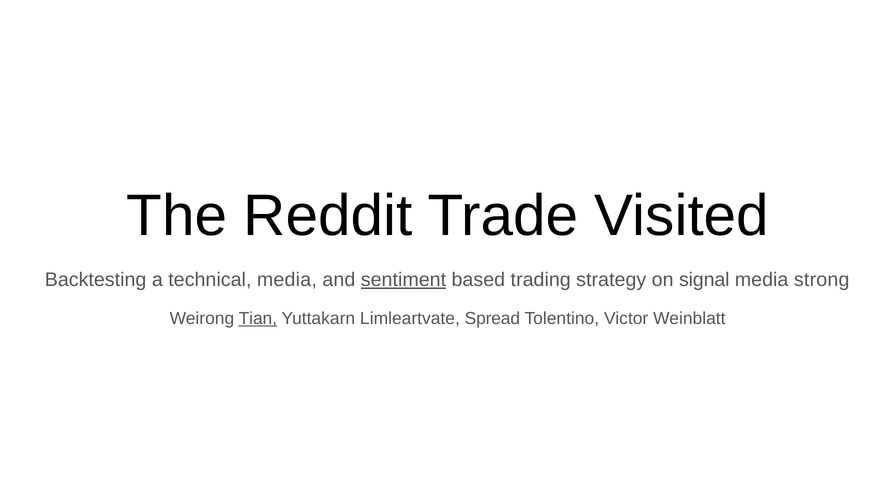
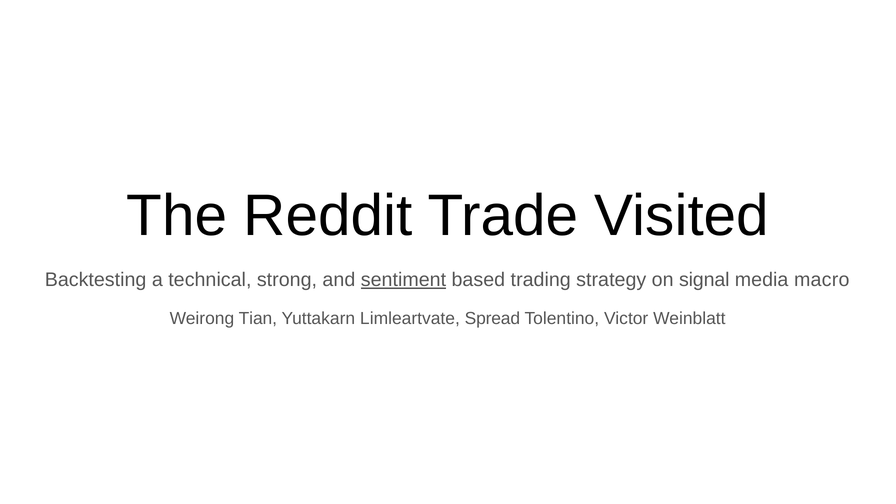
technical media: media -> strong (287, 280)
strong: strong -> macro (822, 280)
Tian underline: present -> none (258, 319)
